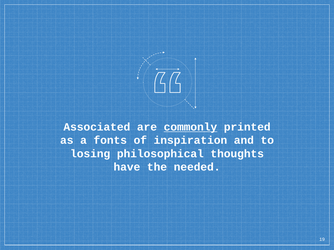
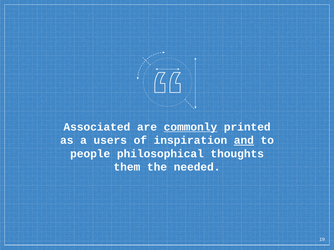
fonts: fonts -> users (110, 141)
and underline: none -> present (244, 141)
losing: losing -> people (90, 154)
have: have -> them (127, 167)
